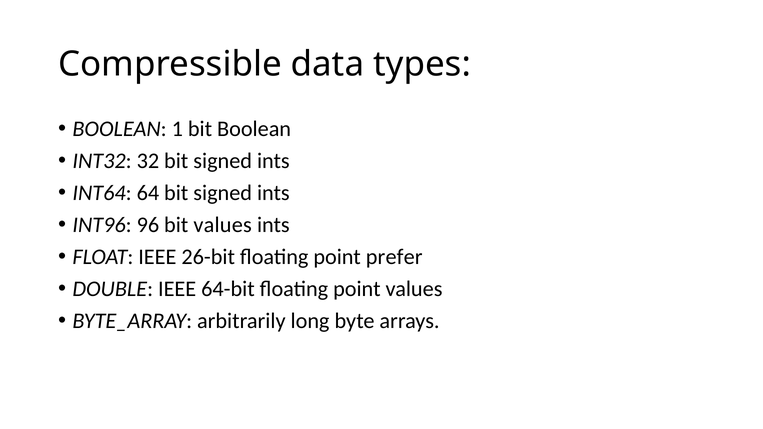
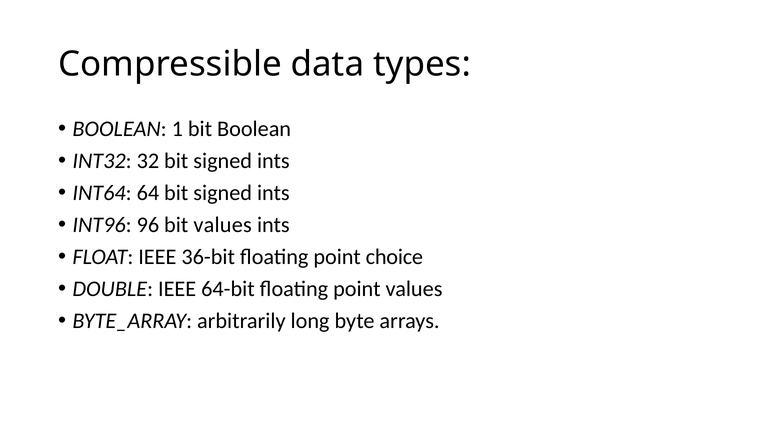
26-bit: 26-bit -> 36-bit (208, 257)
prefer: prefer -> choice (394, 257)
